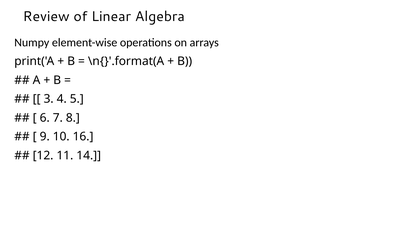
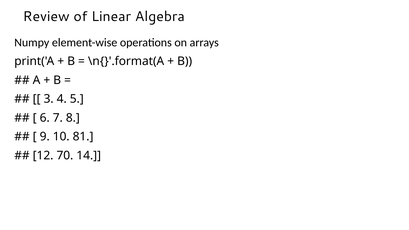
16: 16 -> 81 (83, 137)
11: 11 -> 70 (65, 155)
